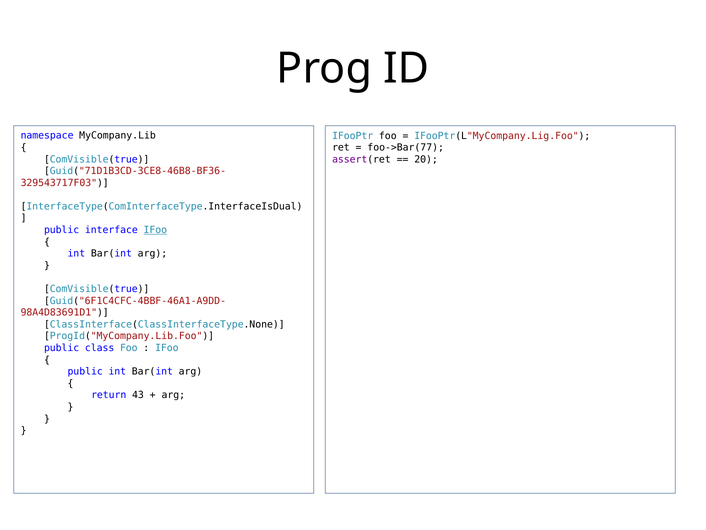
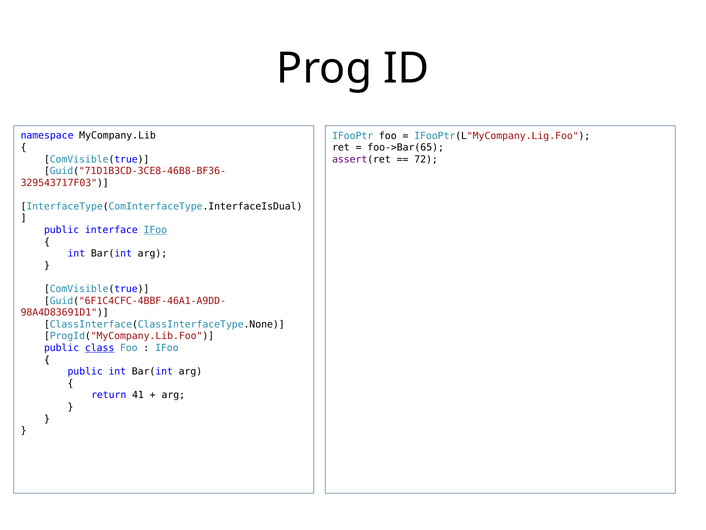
foo->Bar(77: foo->Bar(77 -> foo->Bar(65 (406, 148)
20: 20 -> 72 (426, 159)
class underline: none -> present (100, 348)
43: 43 -> 41 (138, 395)
